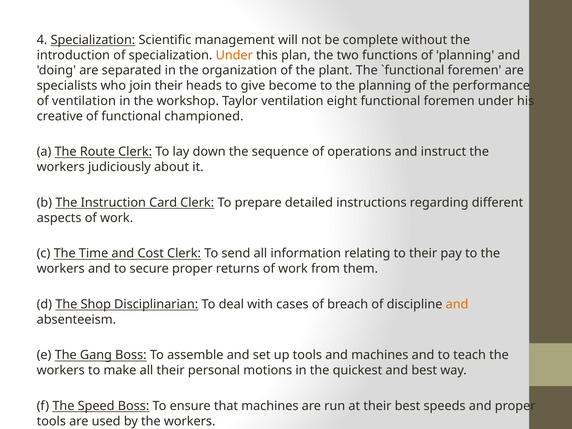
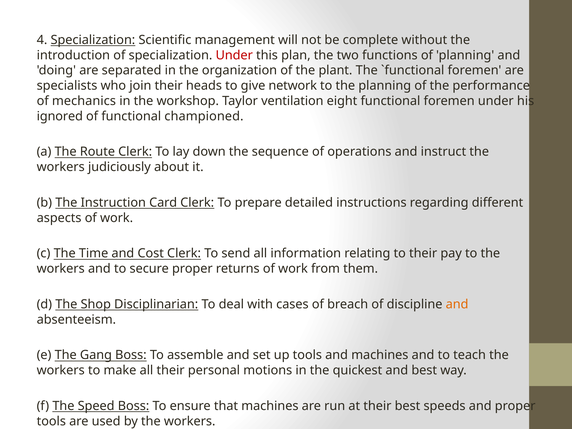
Under colour: orange -> red (234, 55)
become: become -> network (293, 86)
of ventilation: ventilation -> mechanics (84, 101)
creative: creative -> ignored (60, 116)
